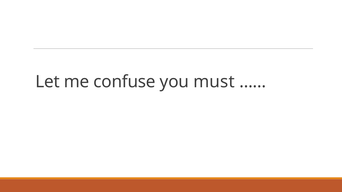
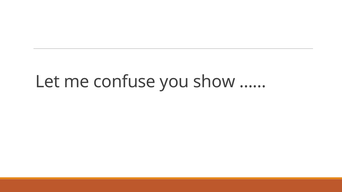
must: must -> show (214, 82)
